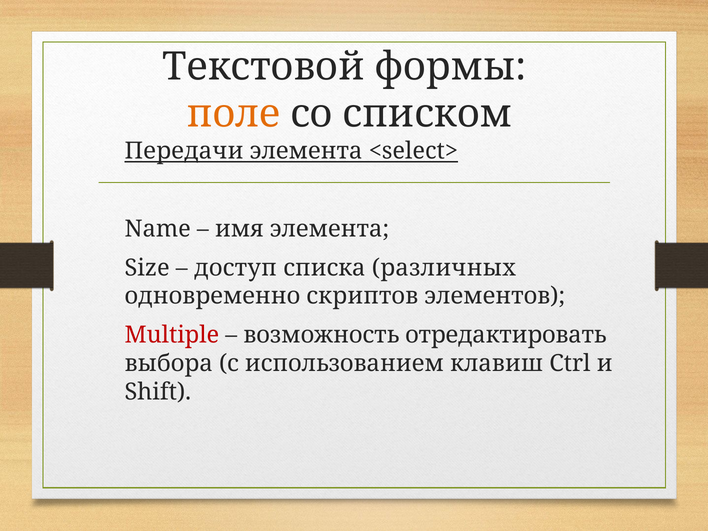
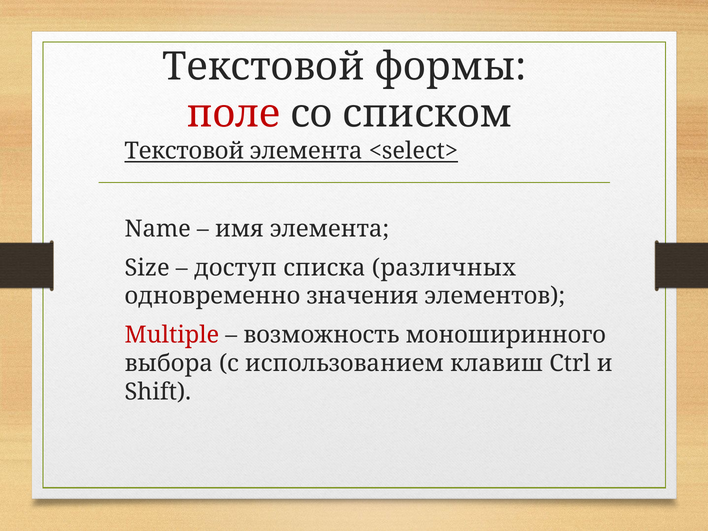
поле colour: orange -> red (234, 114)
Передачи: Передачи -> Текстовой (184, 151)
скриптов: скриптов -> значения (362, 296)
отредактировать: отредактировать -> моноширинного (506, 335)
